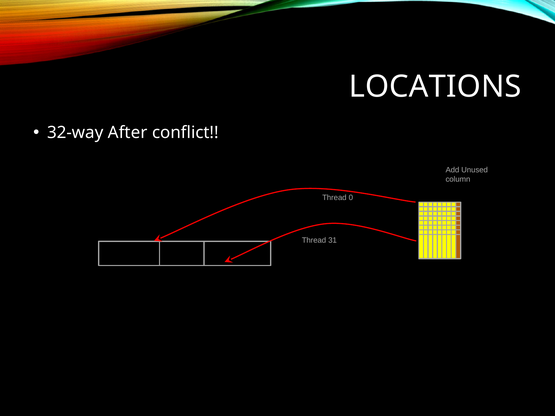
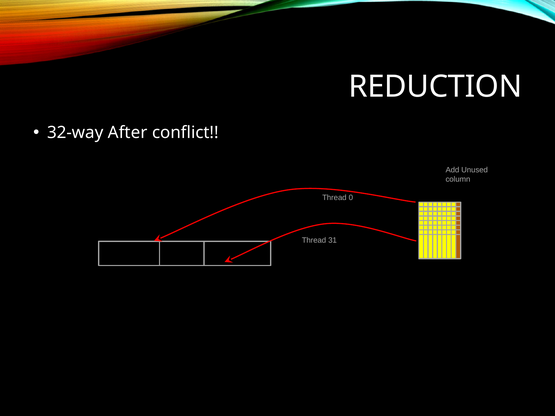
LOCATIONS: LOCATIONS -> REDUCTION (435, 87)
